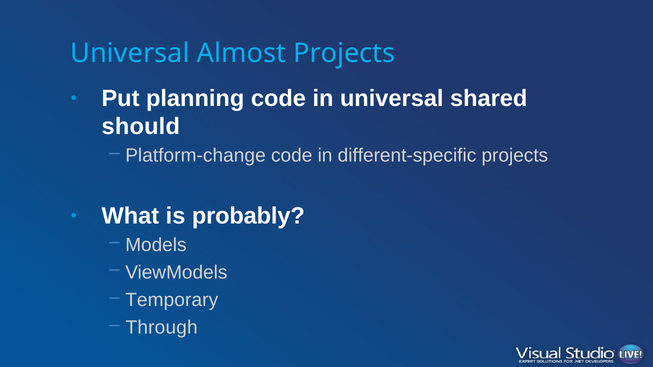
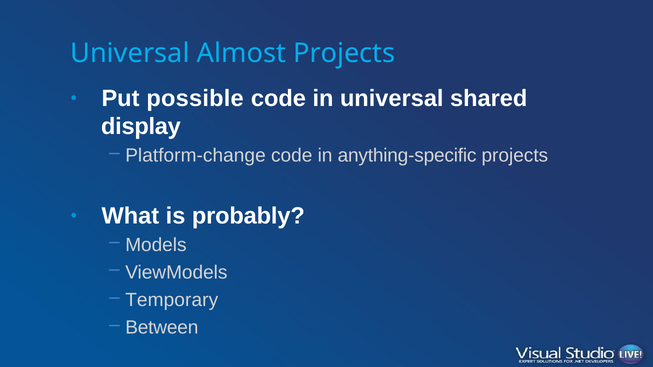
planning: planning -> possible (195, 98)
should: should -> display (141, 127)
different-specific: different-specific -> anything-specific (407, 156)
Through: Through -> Between (162, 328)
